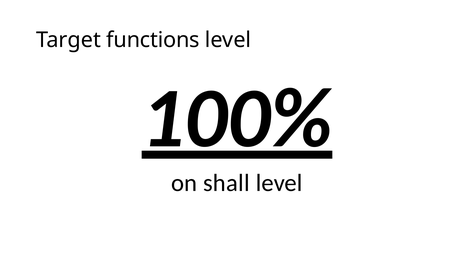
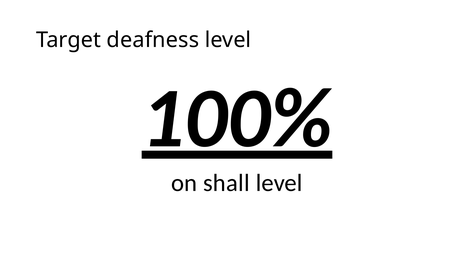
functions: functions -> deafness (153, 40)
